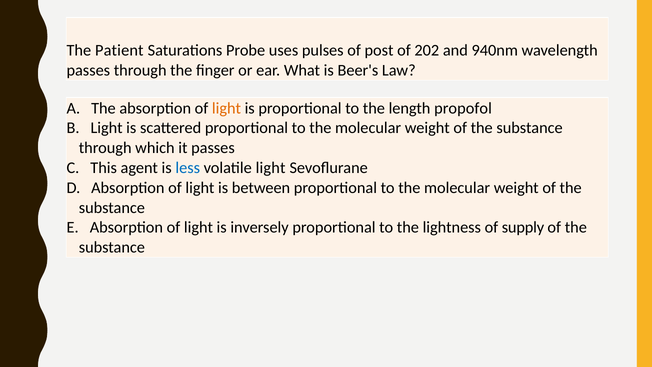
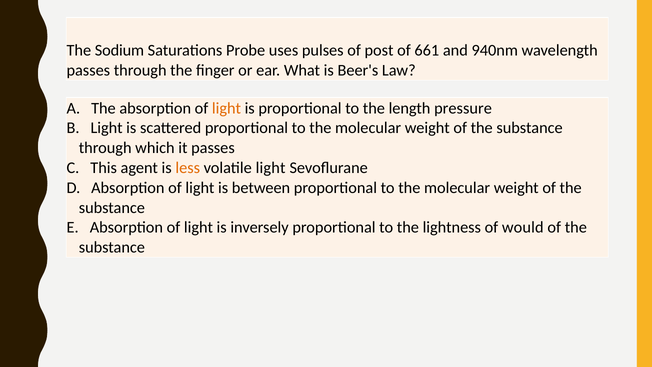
Patient: Patient -> Sodium (119, 51)
202: 202 -> 661 (427, 51)
propofol: propofol -> pressure (463, 108)
less colour: blue -> orange (188, 168)
supply: supply -> would (523, 227)
